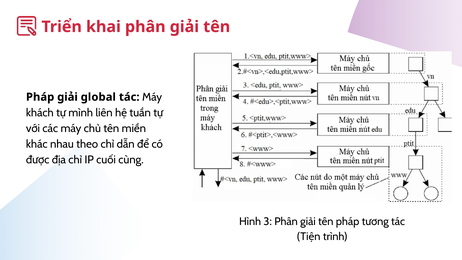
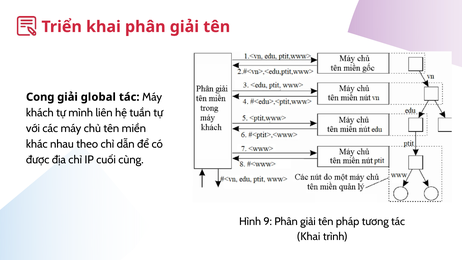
Pháp: Pháp -> Cong (40, 97)
3: 3 -> 9 (268, 221)
Tiện: Tiện -> Khai (309, 237)
